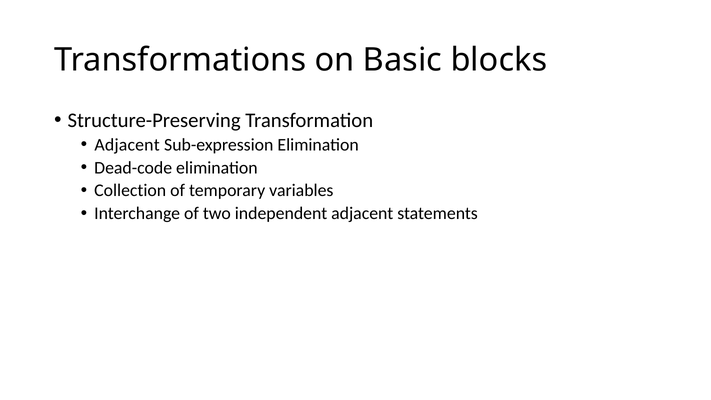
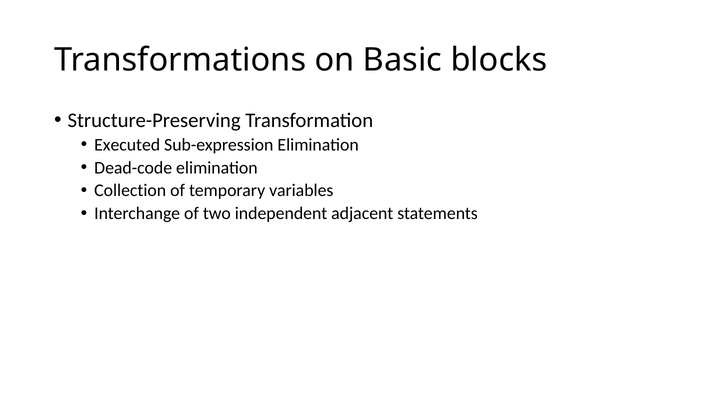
Adjacent: Adjacent -> Executed (127, 145)
